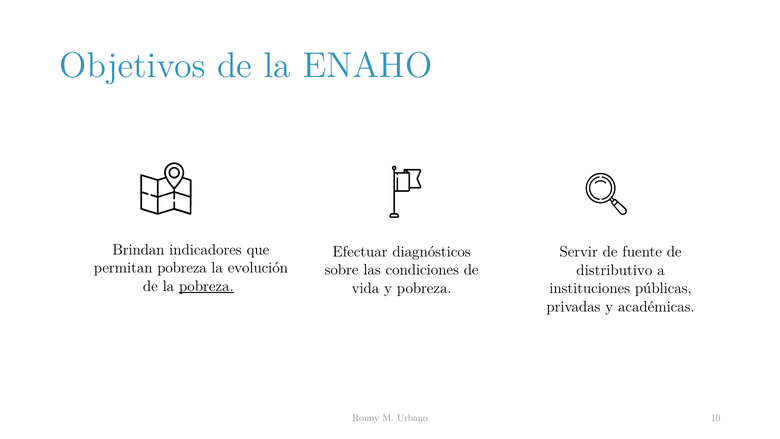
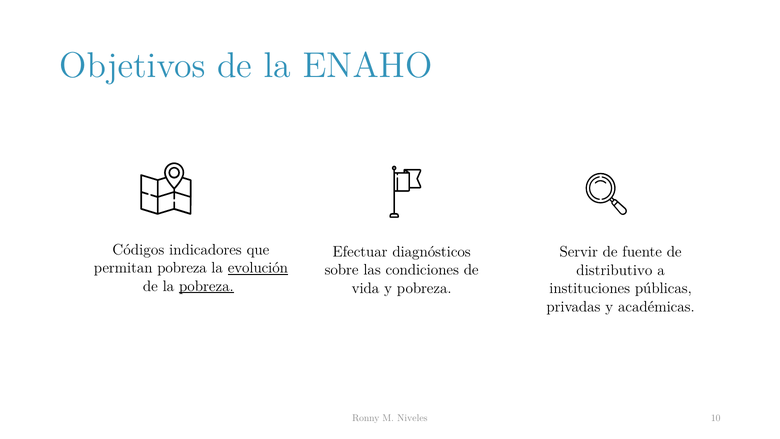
Brindan: Brindan -> Códigos (138, 250)
evolución underline: none -> present (258, 268)
Urbano: Urbano -> Niveles (412, 418)
